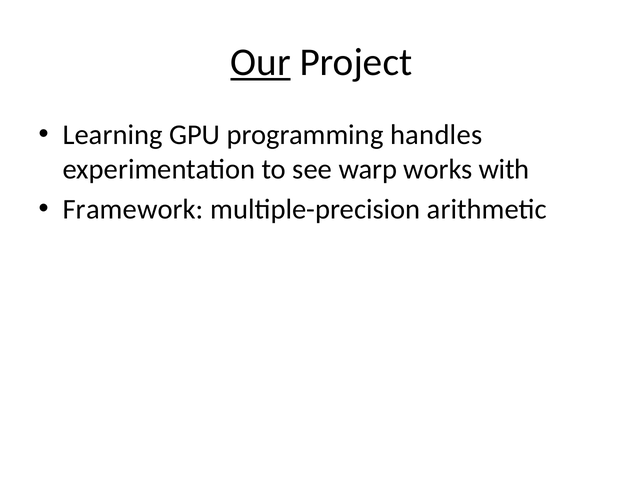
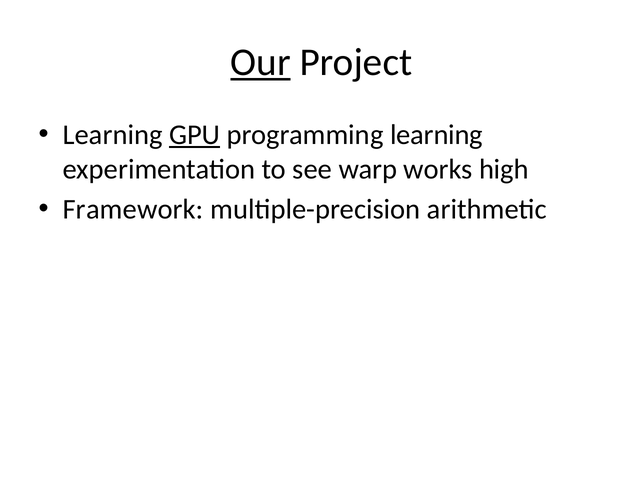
GPU underline: none -> present (195, 135)
programming handles: handles -> learning (436, 135)
with: with -> high (504, 169)
